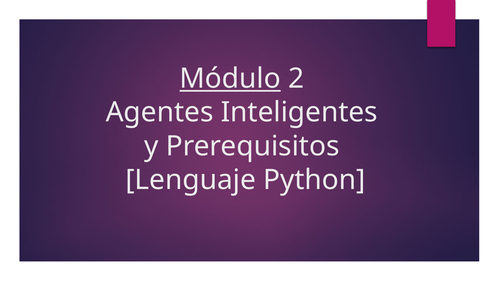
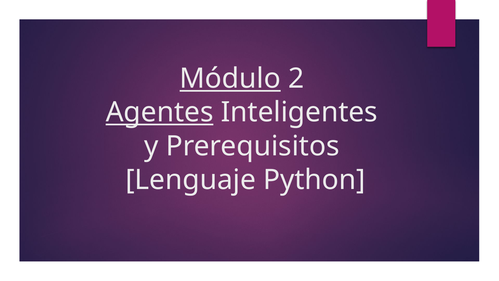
Agentes underline: none -> present (160, 112)
